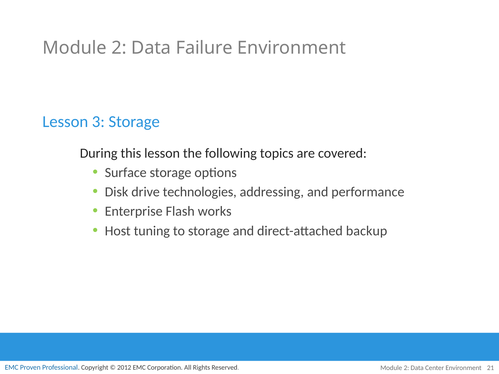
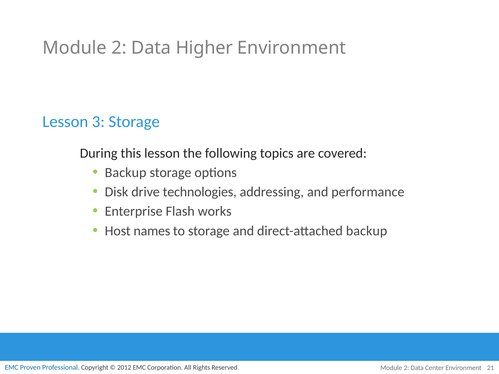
Failure: Failure -> Higher (204, 48)
Surface: Surface -> Backup (126, 173)
tuning: tuning -> names (152, 231)
